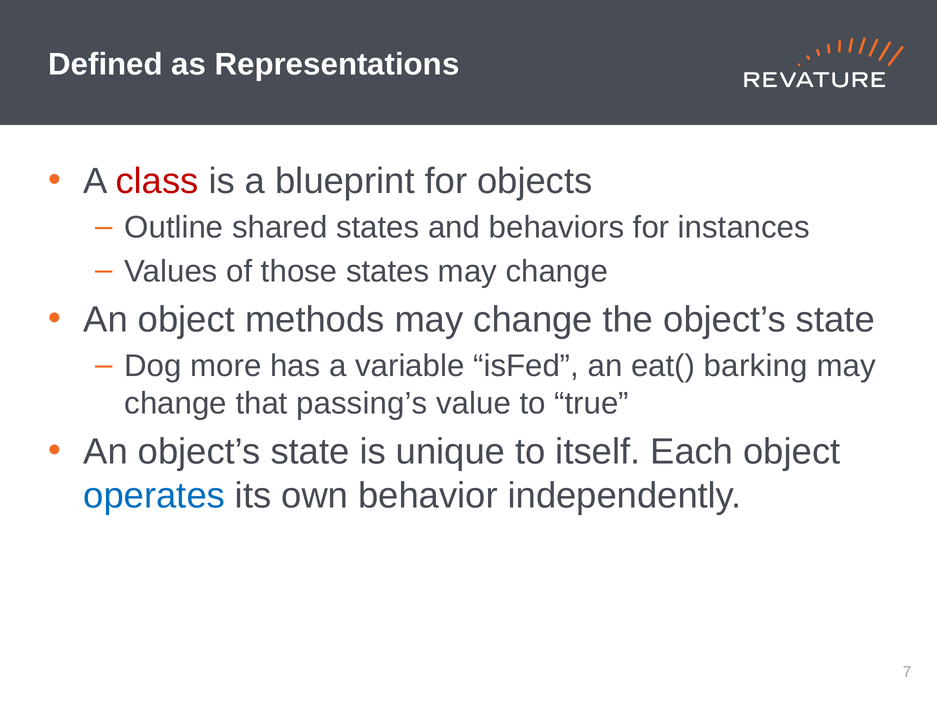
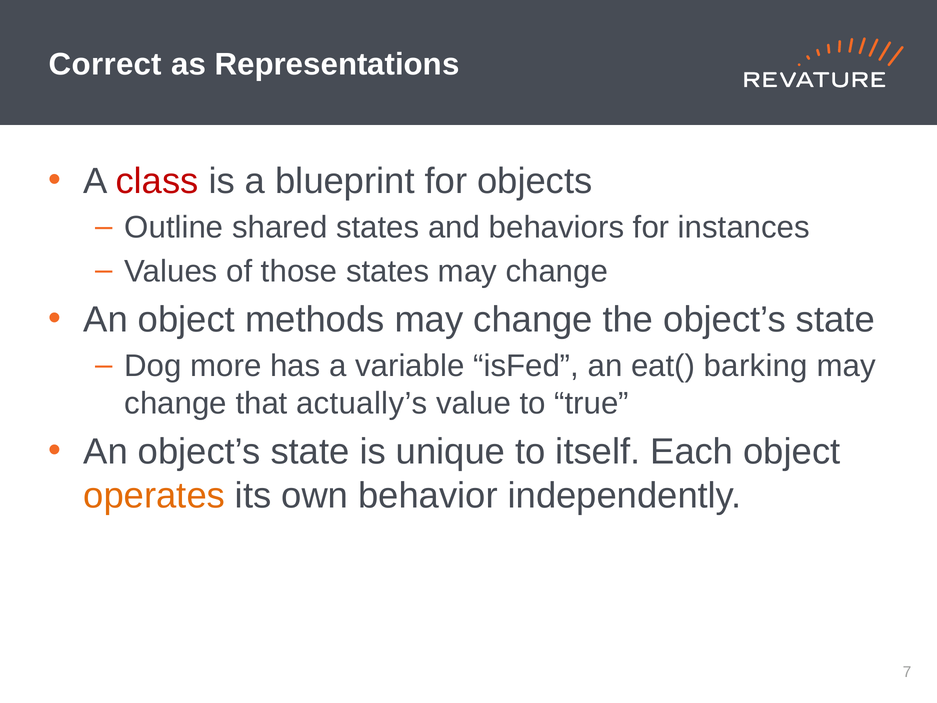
Defined: Defined -> Correct (105, 64)
passing’s: passing’s -> actually’s (362, 403)
operates colour: blue -> orange (154, 495)
